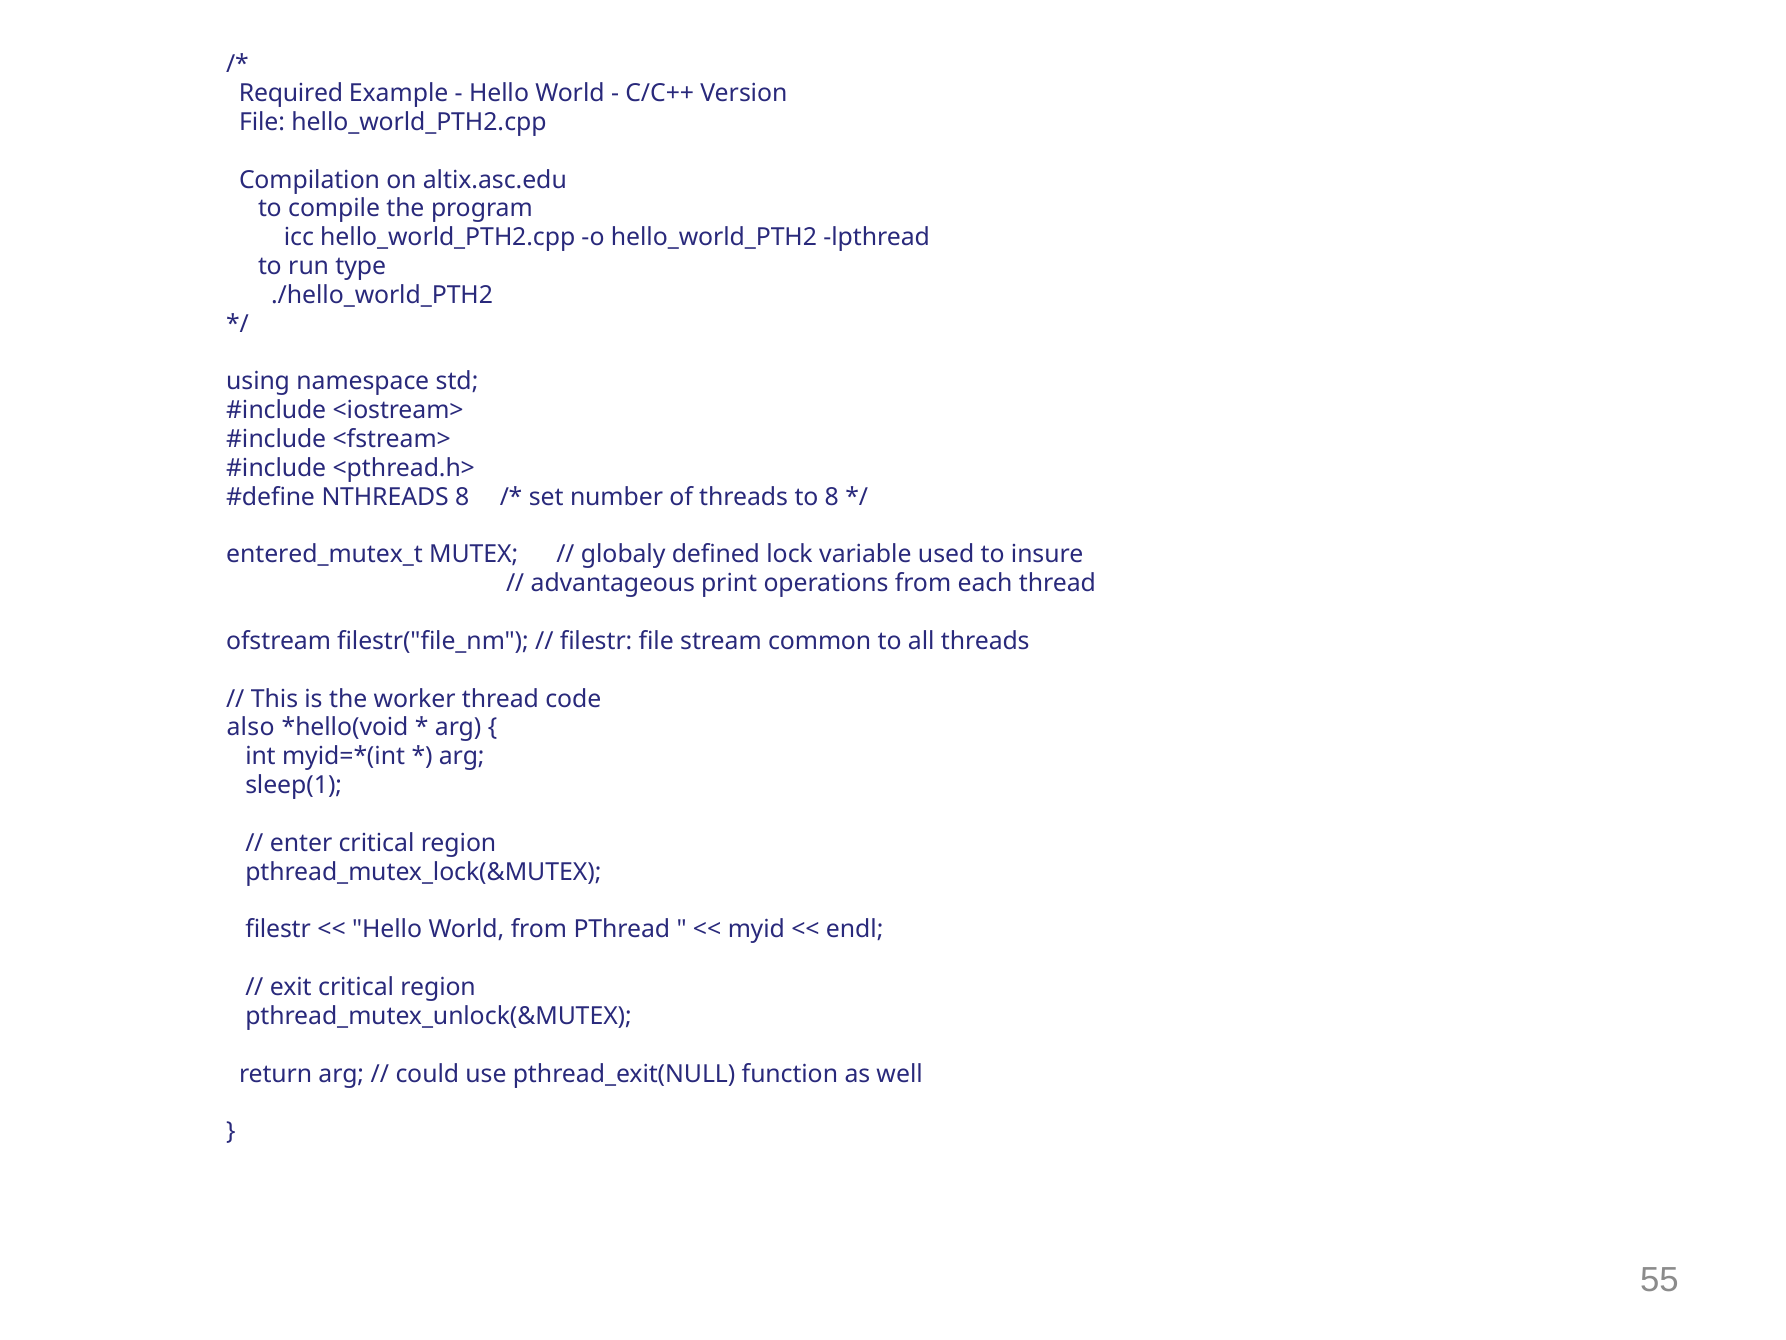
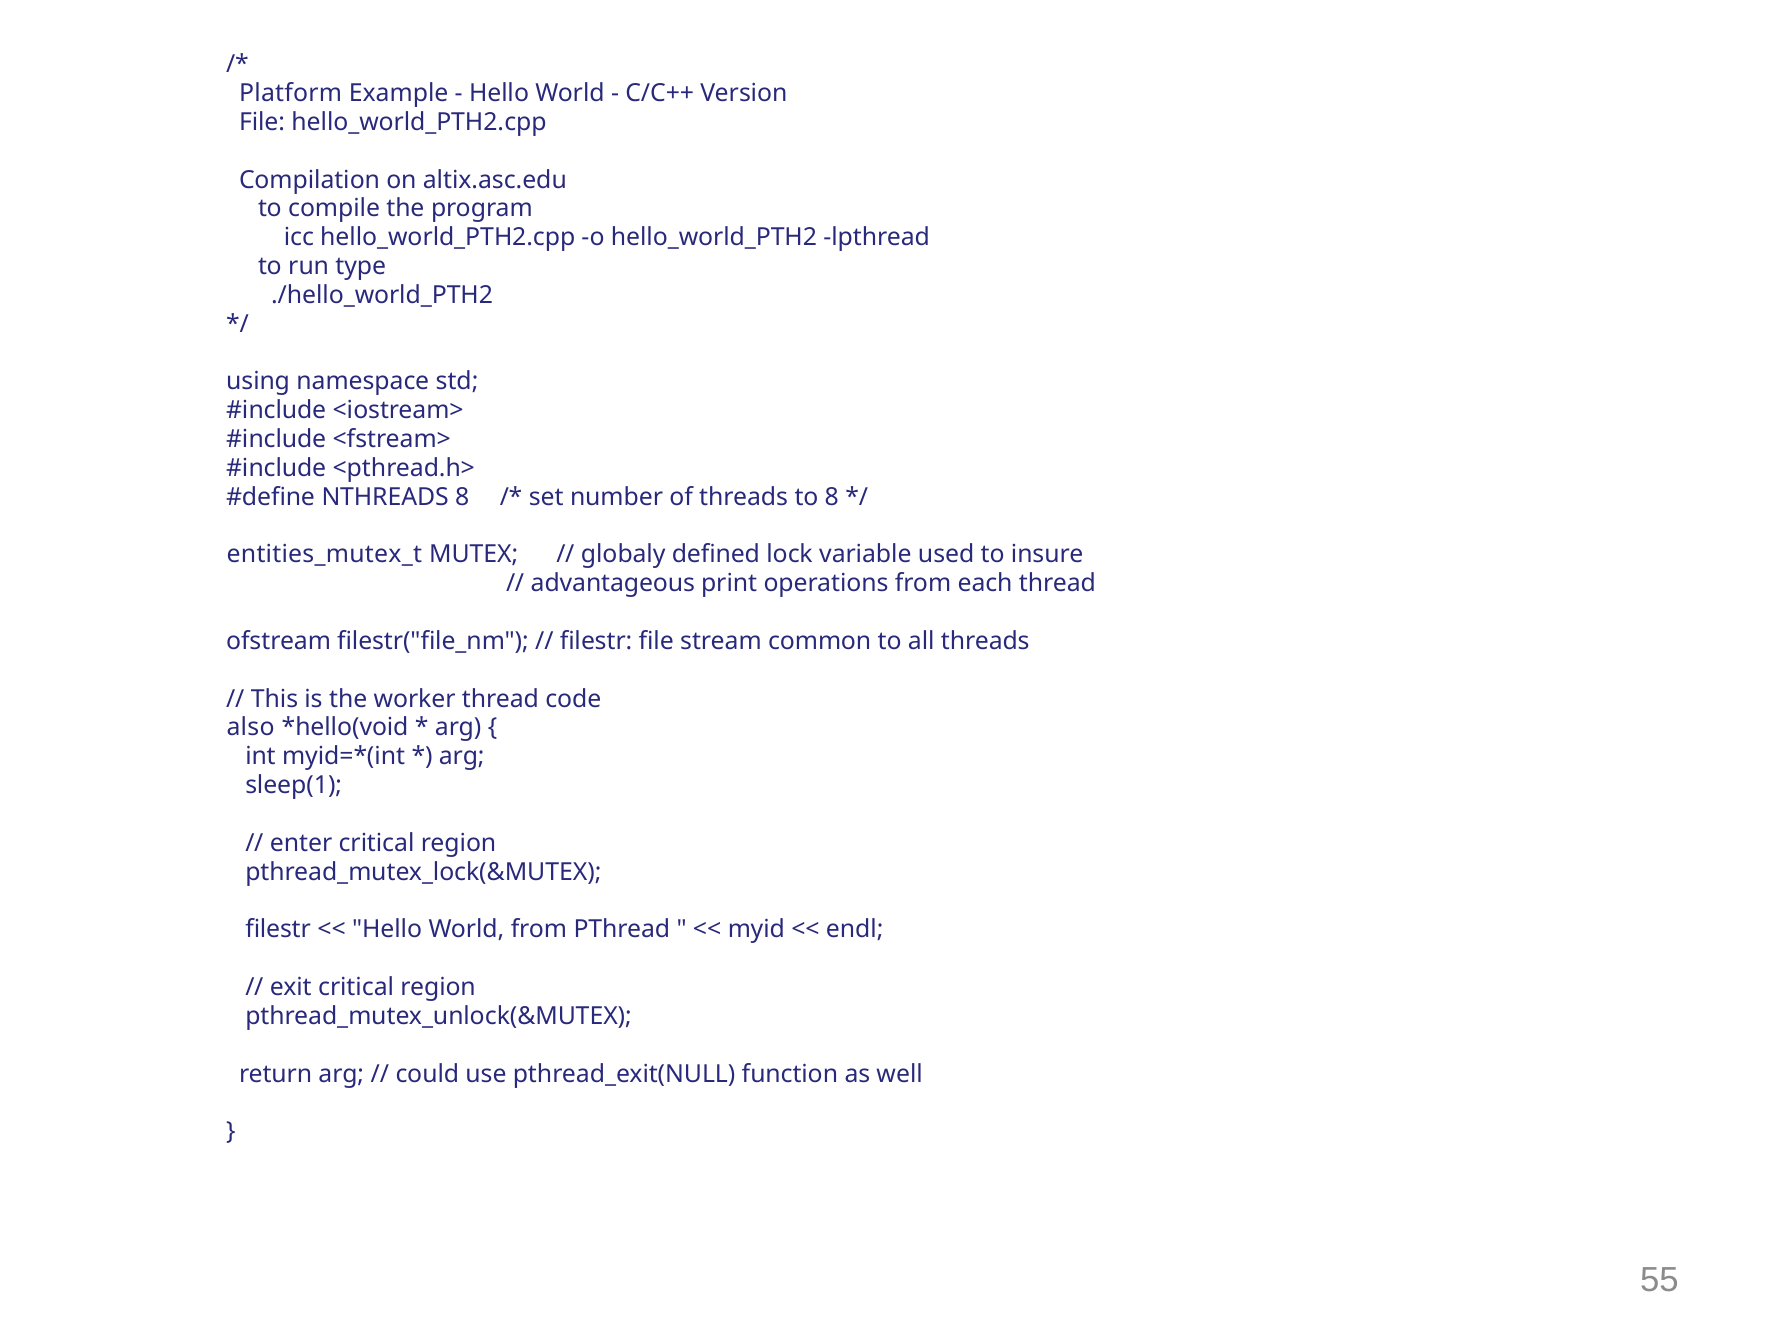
Required: Required -> Platform (291, 93)
entered_mutex_t: entered_mutex_t -> entities_mutex_t (324, 555)
